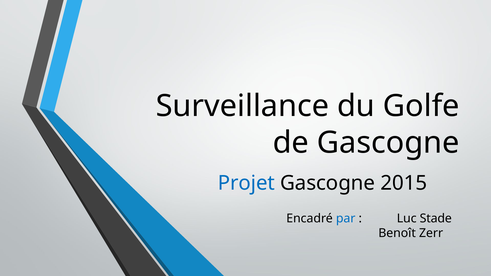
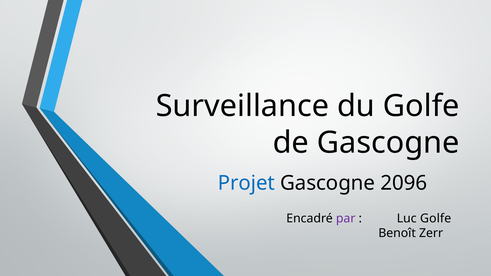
2015: 2015 -> 2096 (404, 183)
par colour: blue -> purple (346, 219)
Luc Stade: Stade -> Golfe (436, 219)
